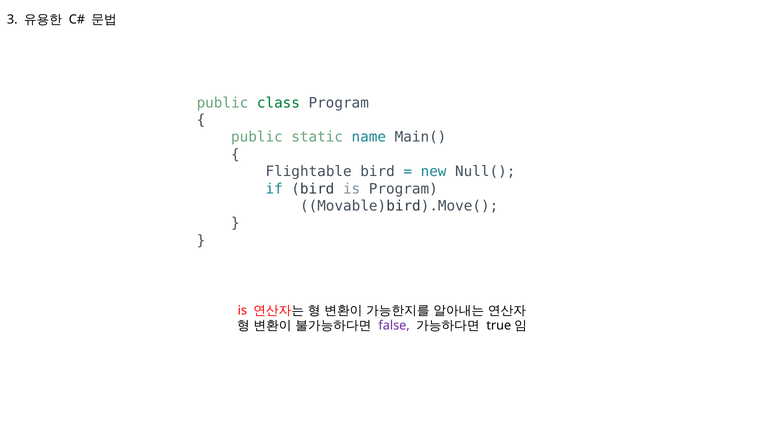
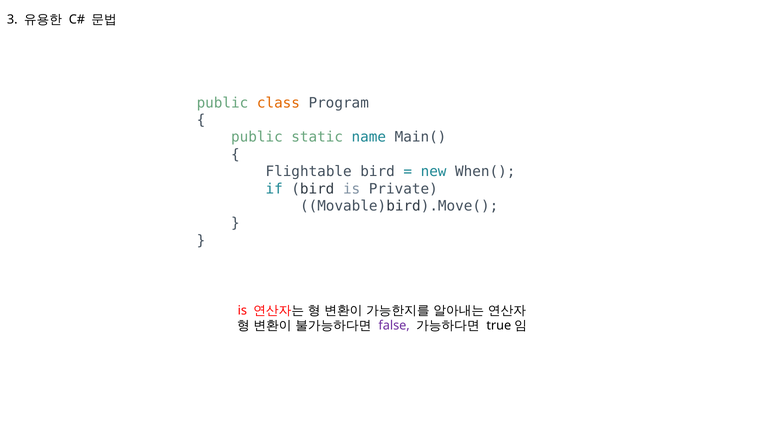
class colour: green -> orange (278, 103)
Null(: Null( -> When( (485, 172)
is Program: Program -> Private (403, 189)
